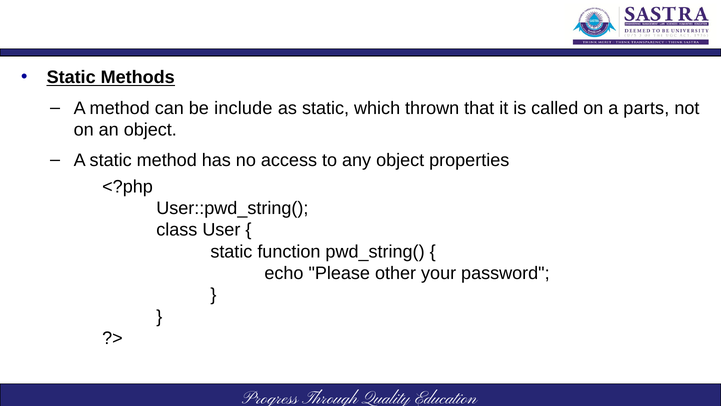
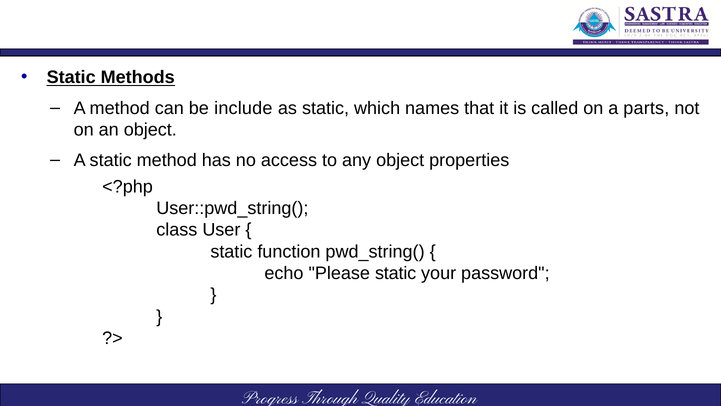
thrown: thrown -> names (432, 108)
Please other: other -> static (396, 273)
